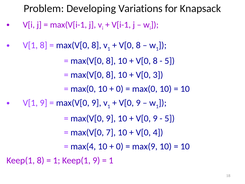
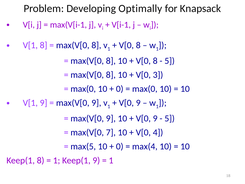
Variations: Variations -> Optimally (140, 9)
max(4: max(4 -> max(5 (83, 146)
max(9: max(9 -> max(4 (145, 146)
